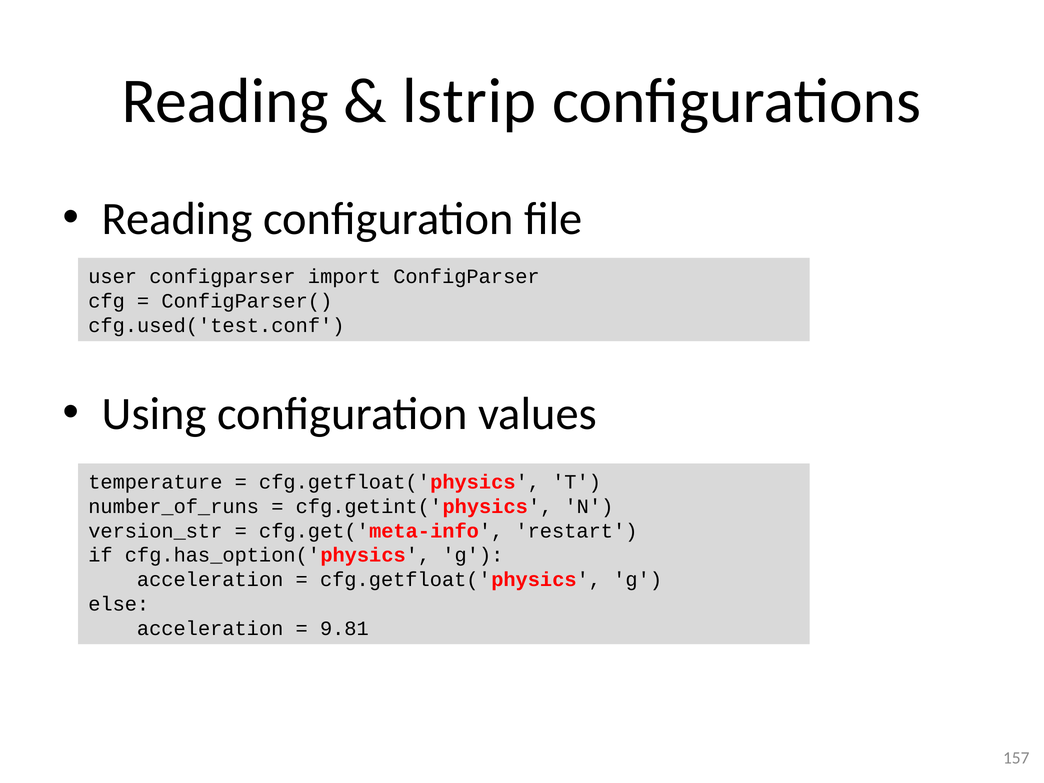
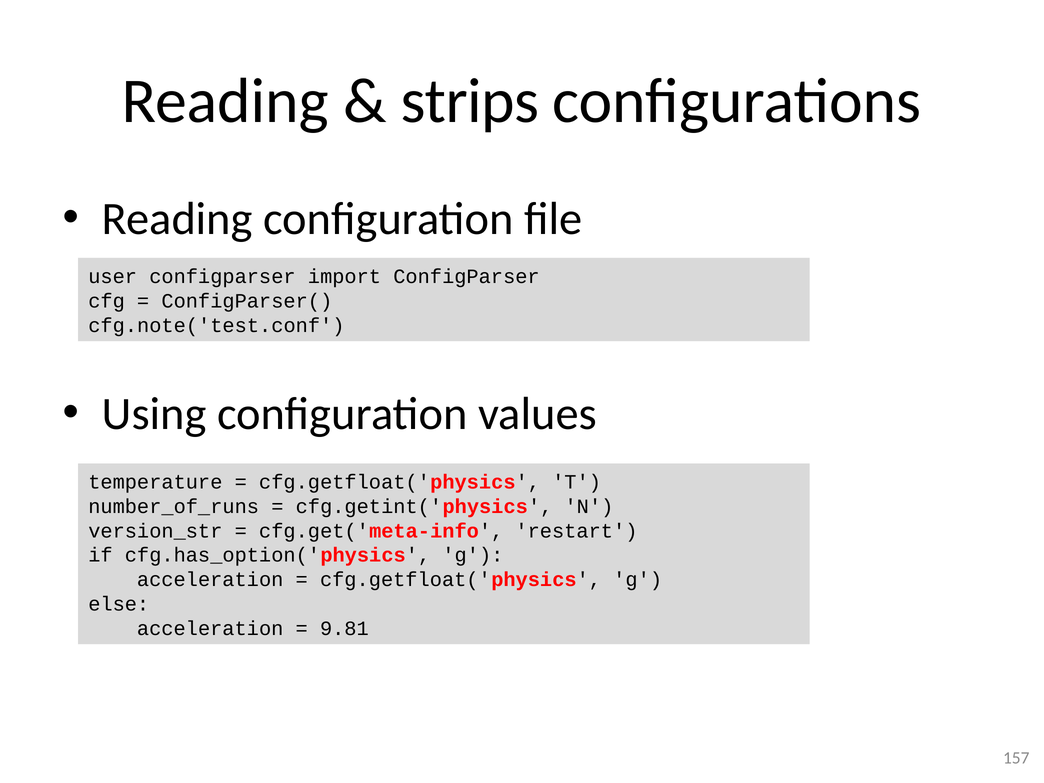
lstrip: lstrip -> strips (470, 101)
cfg.used('test.conf: cfg.used('test.conf -> cfg.note('test.conf (216, 325)
